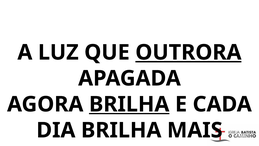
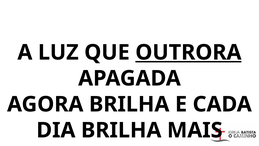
BRILHA underline: present -> none (129, 104)
